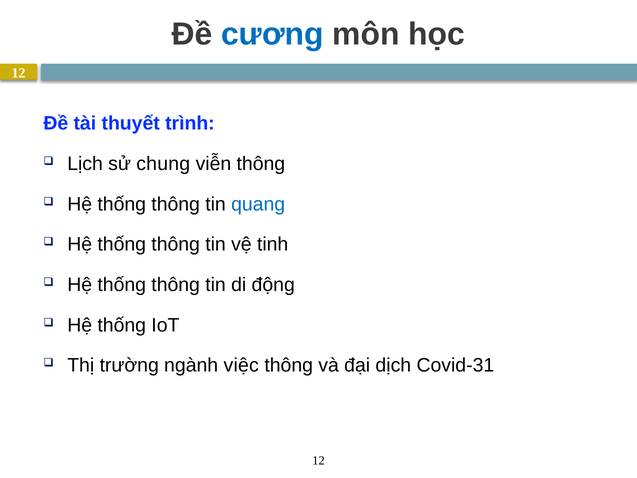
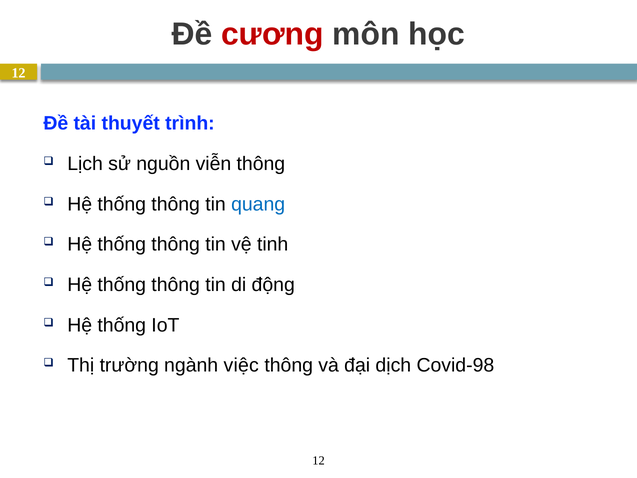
cương colour: blue -> red (272, 34)
chung: chung -> nguồn (163, 164)
Covid-31: Covid-31 -> Covid-98 (455, 365)
